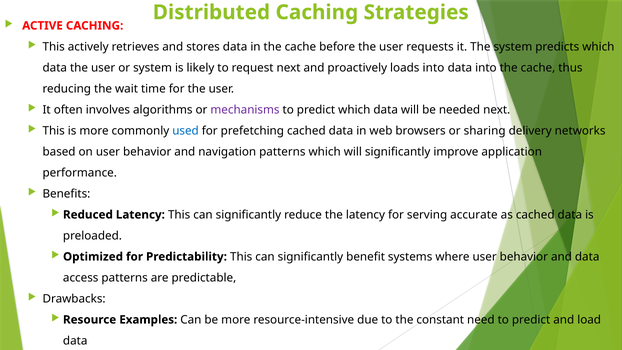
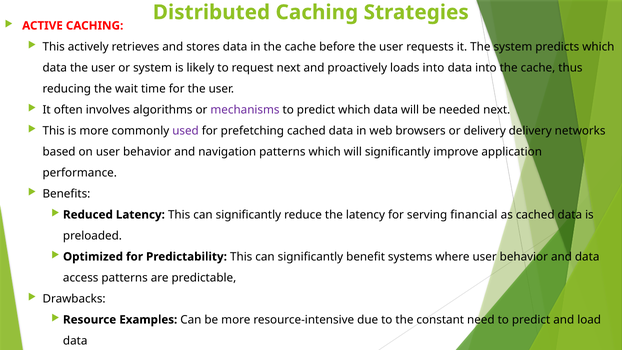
used colour: blue -> purple (186, 131)
or sharing: sharing -> delivery (485, 131)
serving accurate: accurate -> financial (474, 215)
